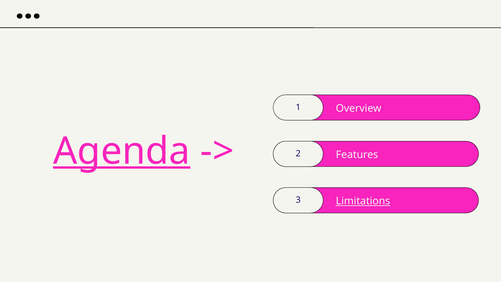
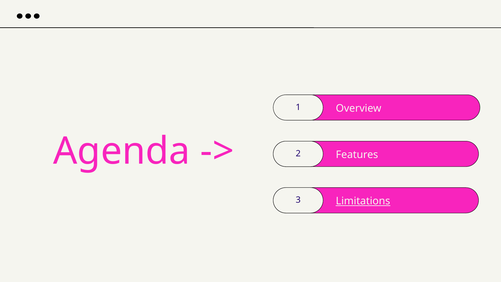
Agenda underline: present -> none (122, 151)
